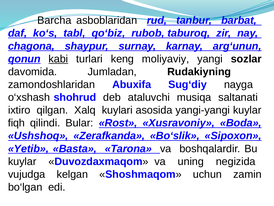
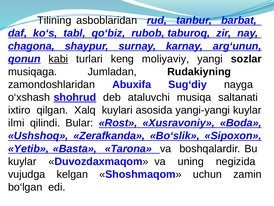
Barcha: Barcha -> Tilining (54, 20)
davomida: davomida -> musiqaga (33, 72)
shohrud underline: none -> present (75, 97)
fiqh: fiqh -> ilmi (16, 123)
